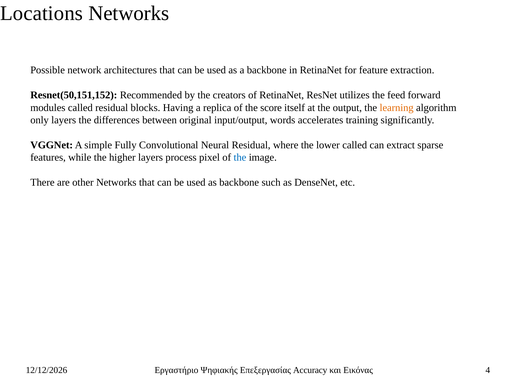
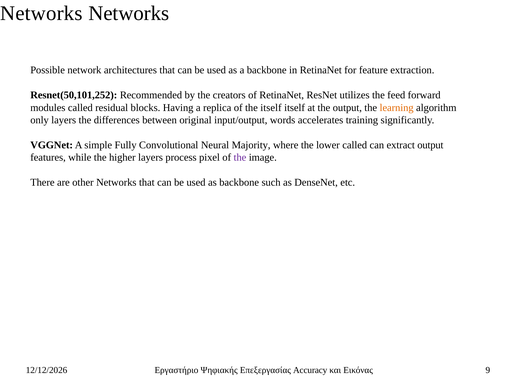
Locations: Locations -> Networks (41, 13)
Resnet(50,151,152: Resnet(50,151,152 -> Resnet(50,101,252 (74, 95)
the score: score -> itself (271, 108)
Neural Residual: Residual -> Majority (251, 145)
extract sparse: sparse -> output (430, 145)
the colour: blue -> purple (240, 157)
4: 4 -> 9 (488, 370)
